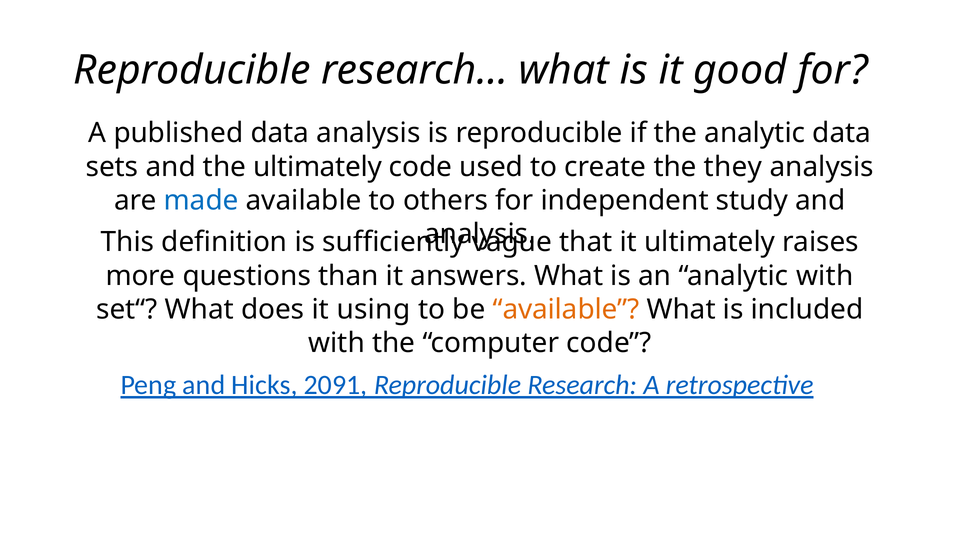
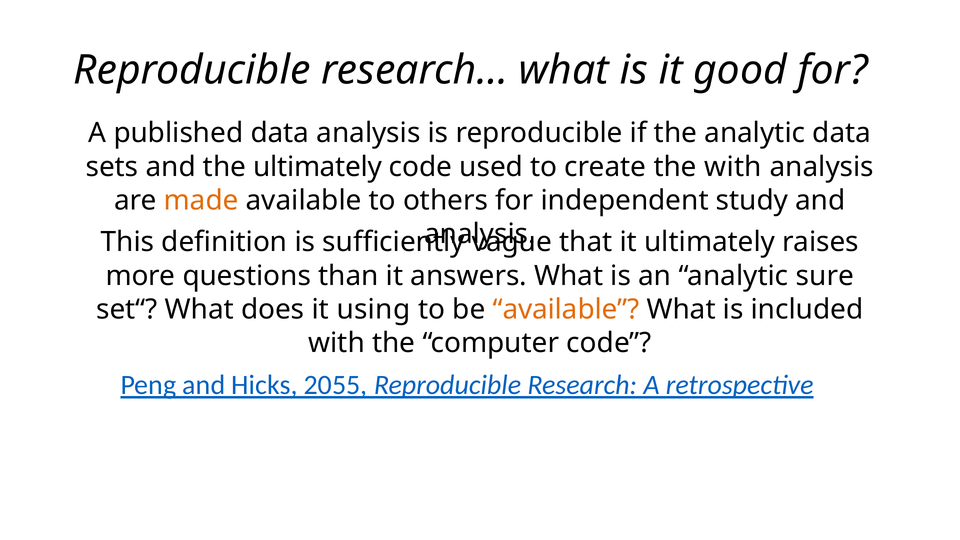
the they: they -> with (733, 167)
made colour: blue -> orange (201, 200)
analytic with: with -> sure (825, 276)
2091: 2091 -> 2055 (336, 385)
